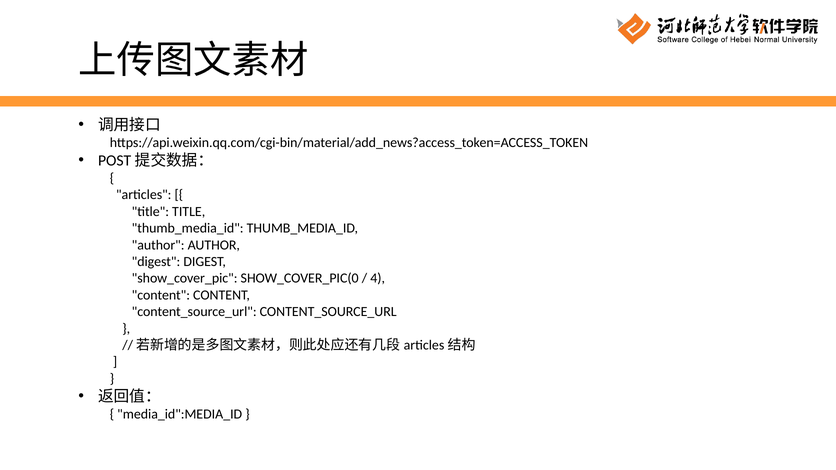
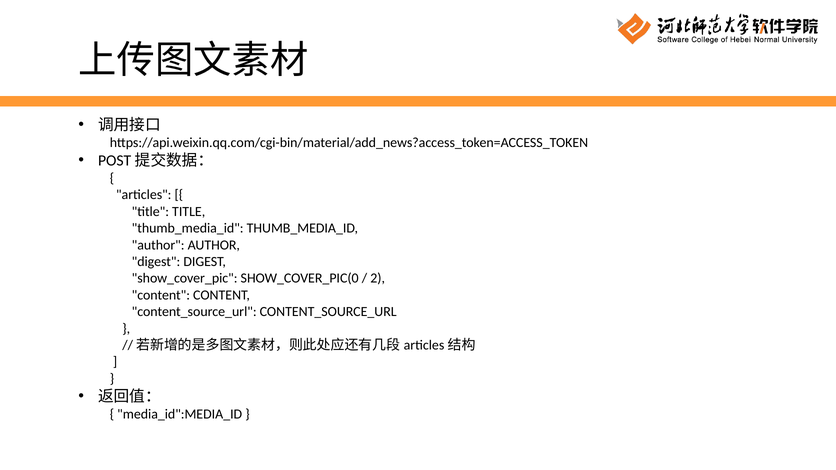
4: 4 -> 2 (378, 278)
